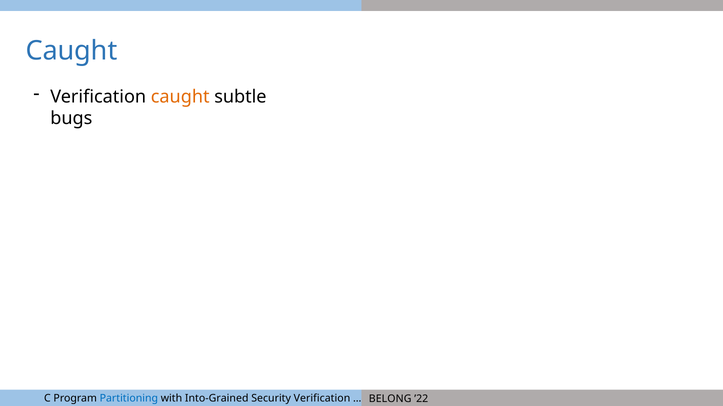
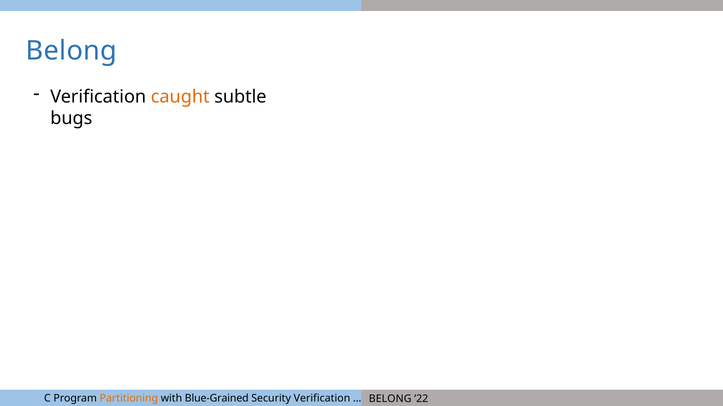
Caught: Caught -> Belong (71, 51)
Partitioning colour: blue -> orange (129, 399)
Into-Grained: Into-Grained -> Blue-Grained (217, 399)
